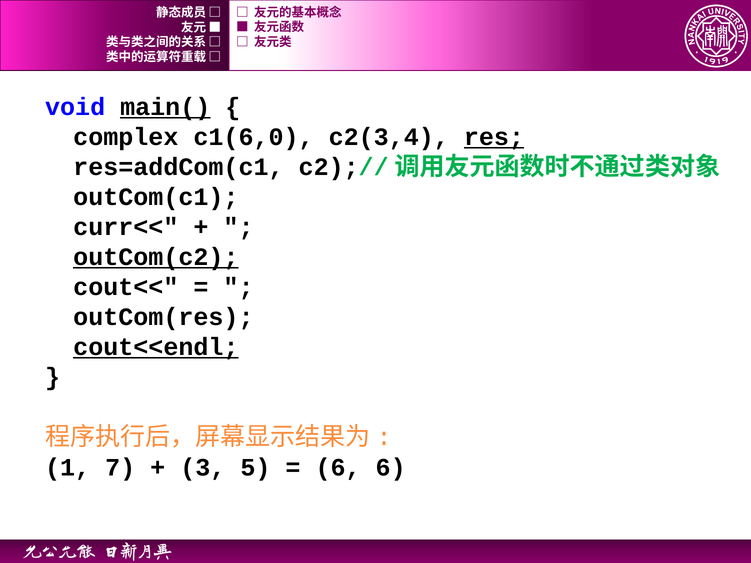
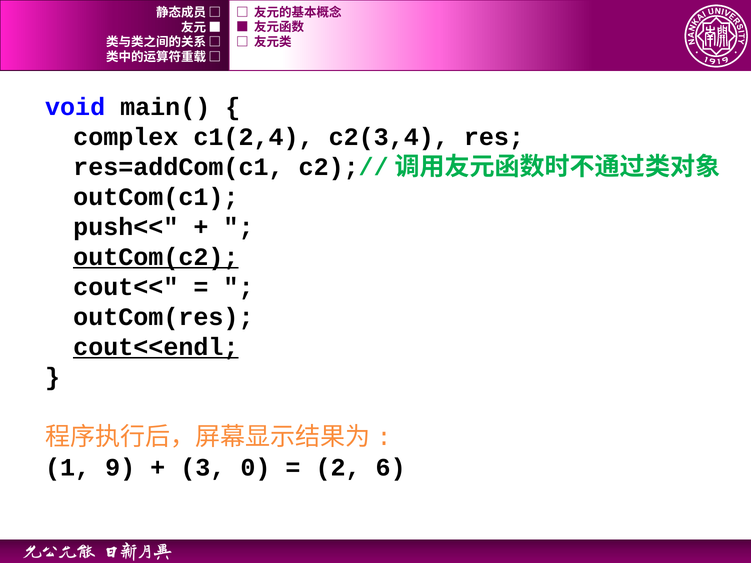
main( underline: present -> none (165, 107)
c1(6,0: c1(6,0 -> c1(2,4 (254, 137)
res underline: present -> none (494, 137)
curr<<: curr<< -> push<< (126, 227)
7: 7 -> 9 (120, 467)
5: 5 -> 0 (255, 467)
6: 6 -> 2 (338, 467)
